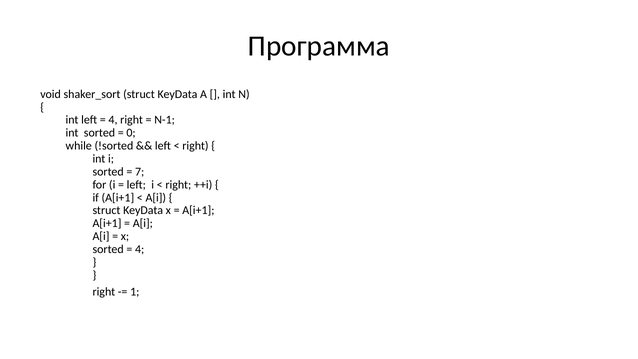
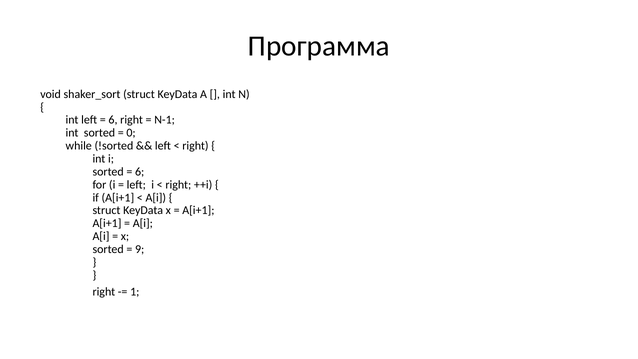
4: 4 -> 6 (113, 120)
7: 7 -> 6 (140, 172)
4: 4 -> 9 (140, 249)
